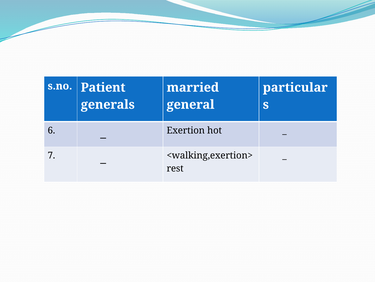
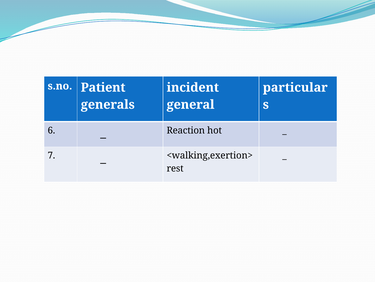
married: married -> incident (193, 87)
Exertion: Exertion -> Reaction (186, 130)
